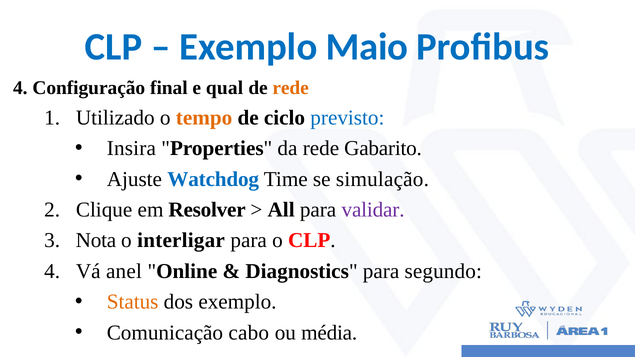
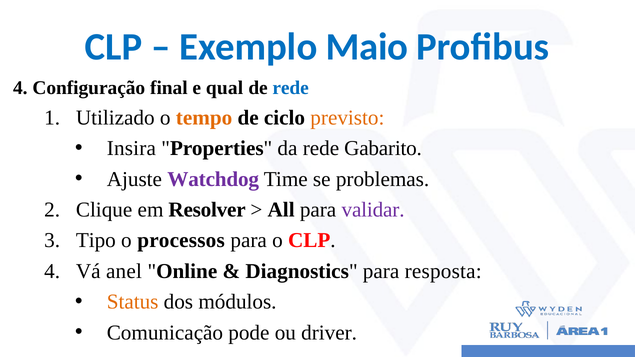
rede colour: orange -> blue (291, 88)
previsto colour: blue -> orange (347, 118)
Watchdog colour: blue -> purple (213, 179)
simulação: simulação -> problemas (383, 179)
Nota: Nota -> Tipo (96, 241)
interligar: interligar -> processos (181, 241)
segundo: segundo -> resposta (443, 271)
dos exemplo: exemplo -> módulos (237, 302)
cabo: cabo -> pode (249, 333)
média: média -> driver (329, 333)
